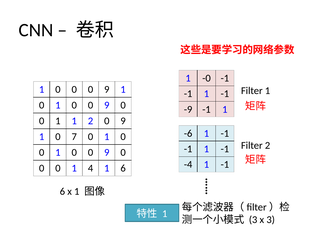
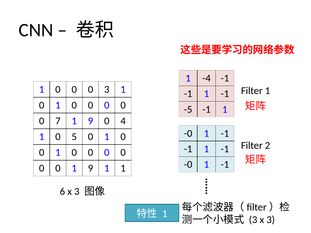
-0: -0 -> -4 (206, 78)
0 0 0 9: 9 -> 3 (107, 90)
9: 9 -> 0 (107, 105)
-9: -9 -> -5 (188, 109)
1: 1 -> 7 (58, 121)
2: 2 -> 9 (90, 121)
9: 9 -> 4 (123, 121)
-6: -6 -> -0 (188, 134)
7: 7 -> 5 (74, 137)
9: 9 -> 0 (107, 153)
-4: -4 -> -0 (188, 165)
0 1 4: 4 -> 9 (90, 168)
1 6: 6 -> 1 (123, 168)
6 x 1: 1 -> 3 (77, 192)
